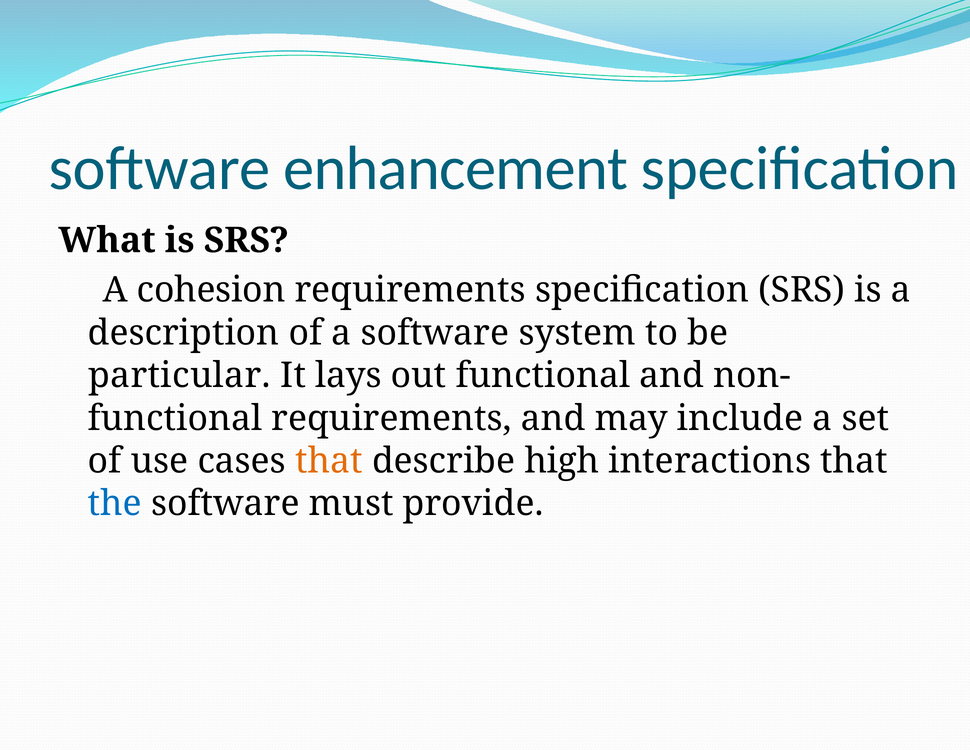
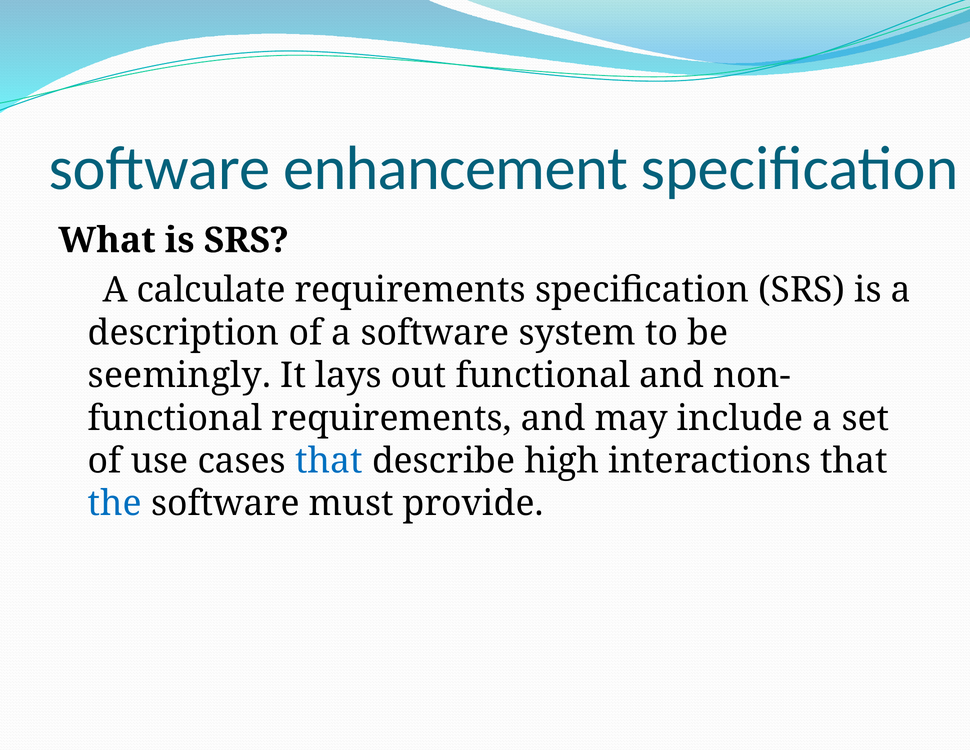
cohesion: cohesion -> calculate (211, 290)
particular: particular -> seemingly (179, 375)
that colour: orange -> blue (329, 461)
